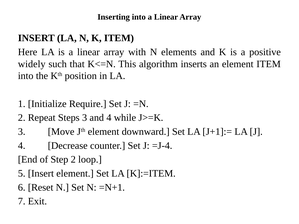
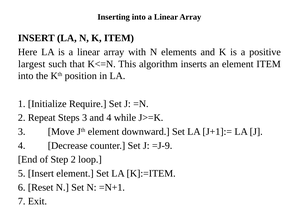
widely: widely -> largest (32, 64)
=J-4: =J-4 -> =J-9 (162, 146)
